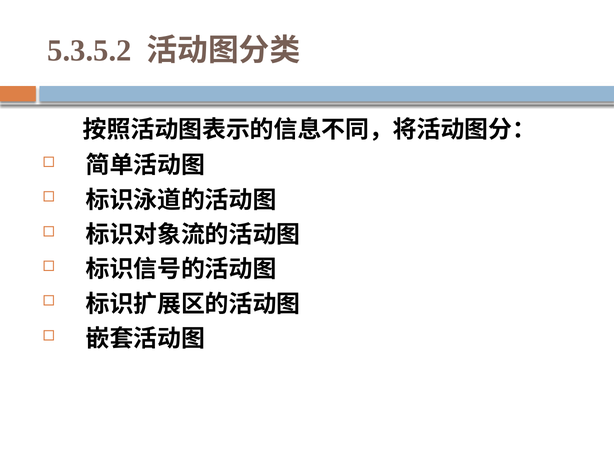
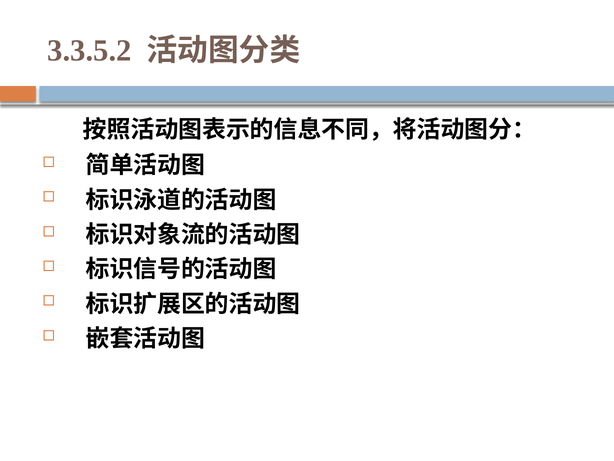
5.3.5.2: 5.3.5.2 -> 3.3.5.2 (89, 51)
